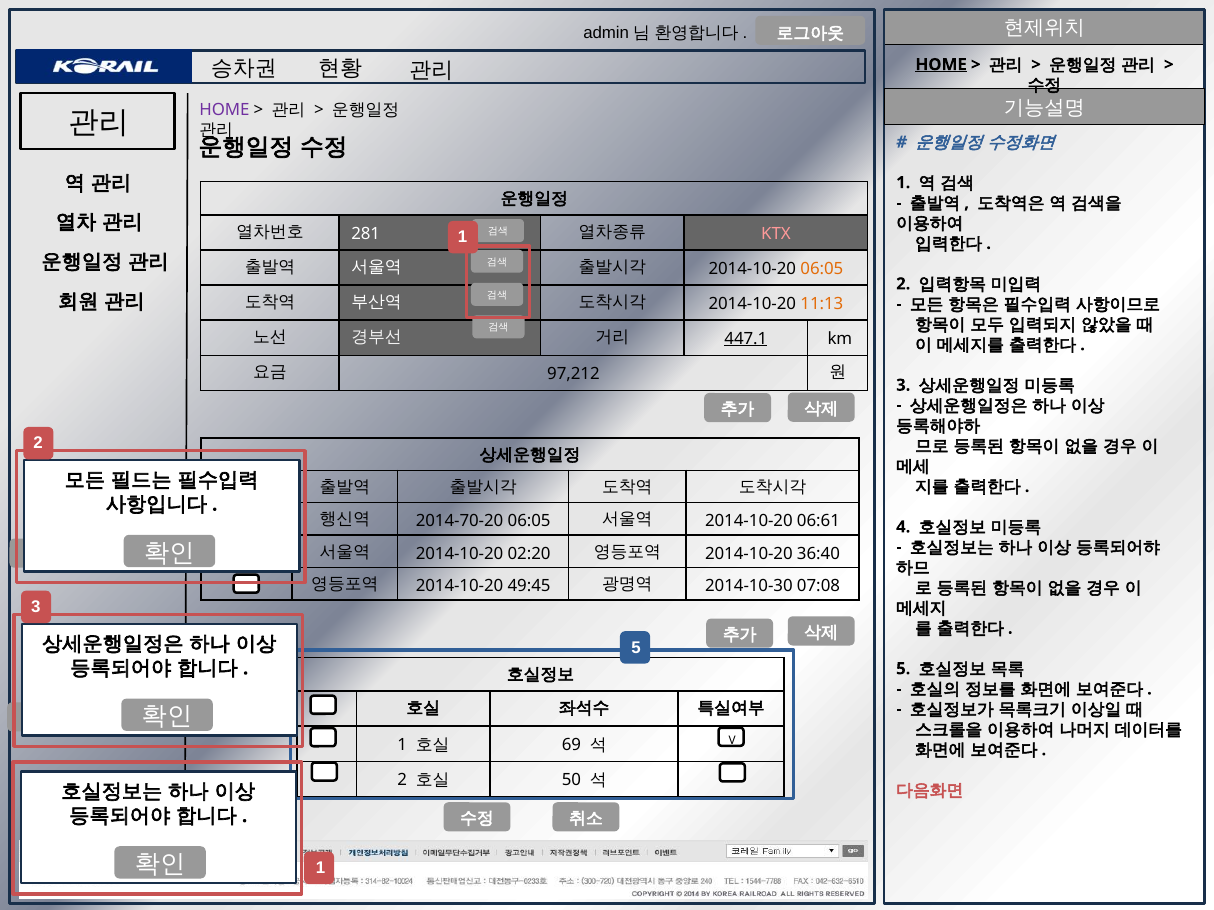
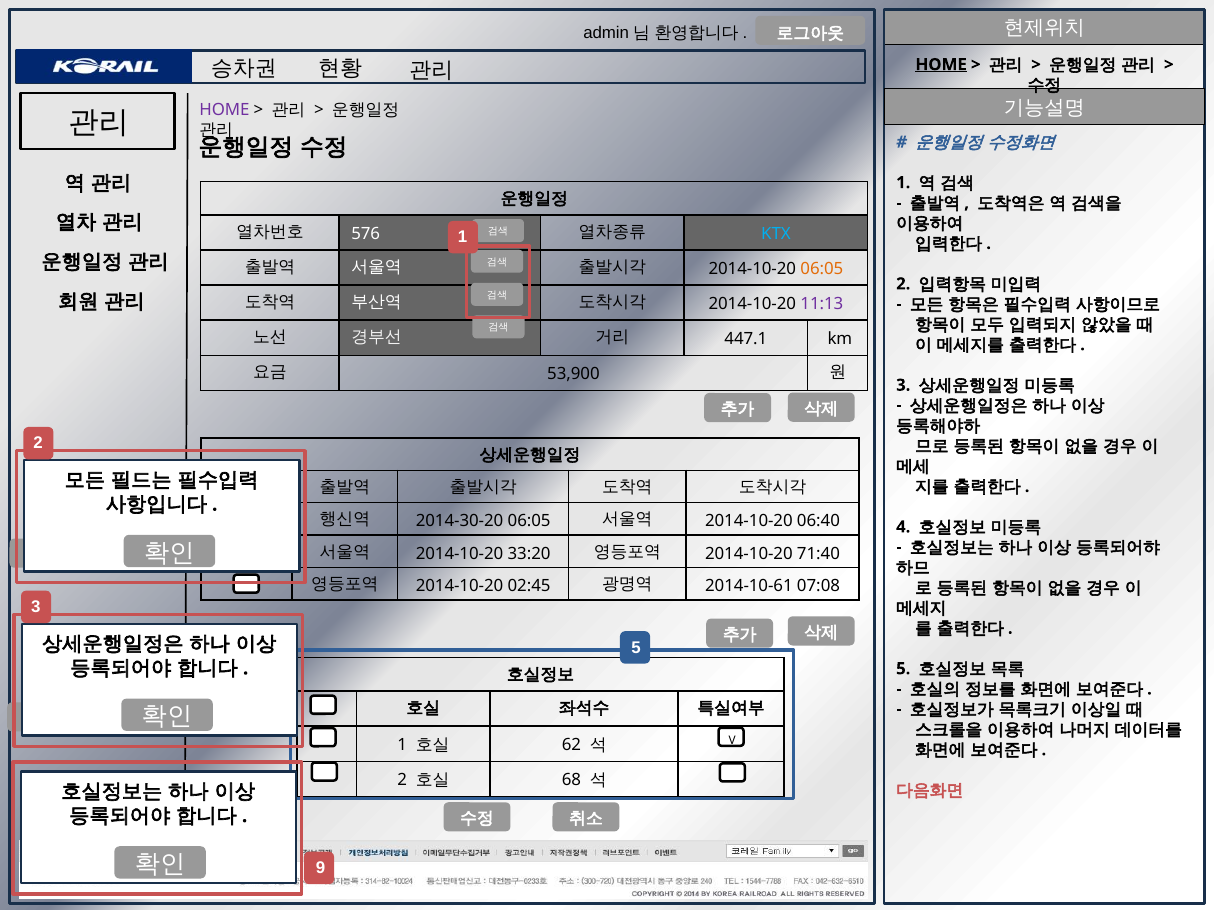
281: 281 -> 576 (366, 234)
KTX colour: pink -> light blue (776, 234)
11:13 colour: orange -> purple (822, 304)
447.1 underline: present -> none (746, 339)
97,212: 97,212 -> 53,900 (573, 374)
2014-70-20: 2014-70-20 -> 2014-30-20 (460, 521)
06:61: 06:61 -> 06:40 (818, 521)
02:20: 02:20 -> 33:20 (529, 554)
36:40: 36:40 -> 71:40 (818, 554)
49:45: 49:45 -> 02:45 (529, 586)
2014-10-30: 2014-10-30 -> 2014-10-61 (749, 586)
69: 69 -> 62 (571, 745)
50: 50 -> 68 (571, 780)
1: 1 -> 9 (321, 868)
